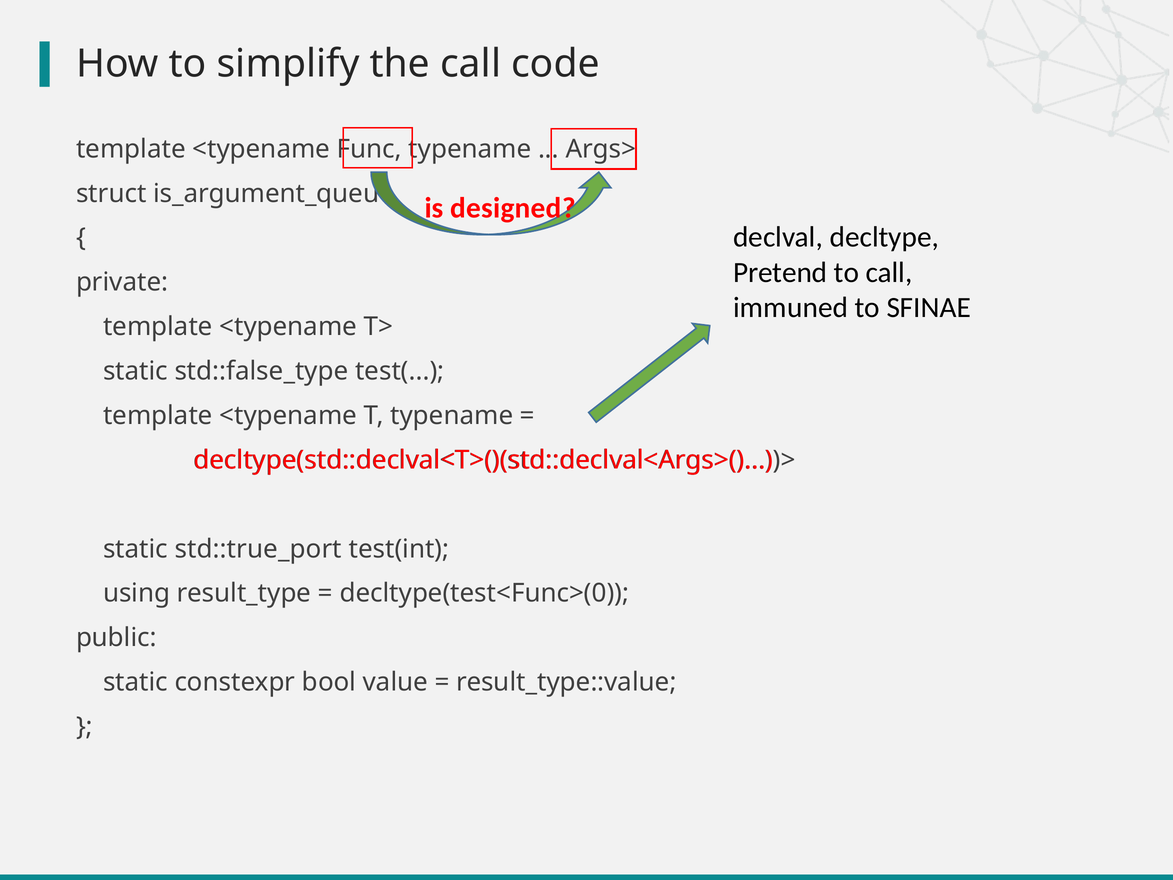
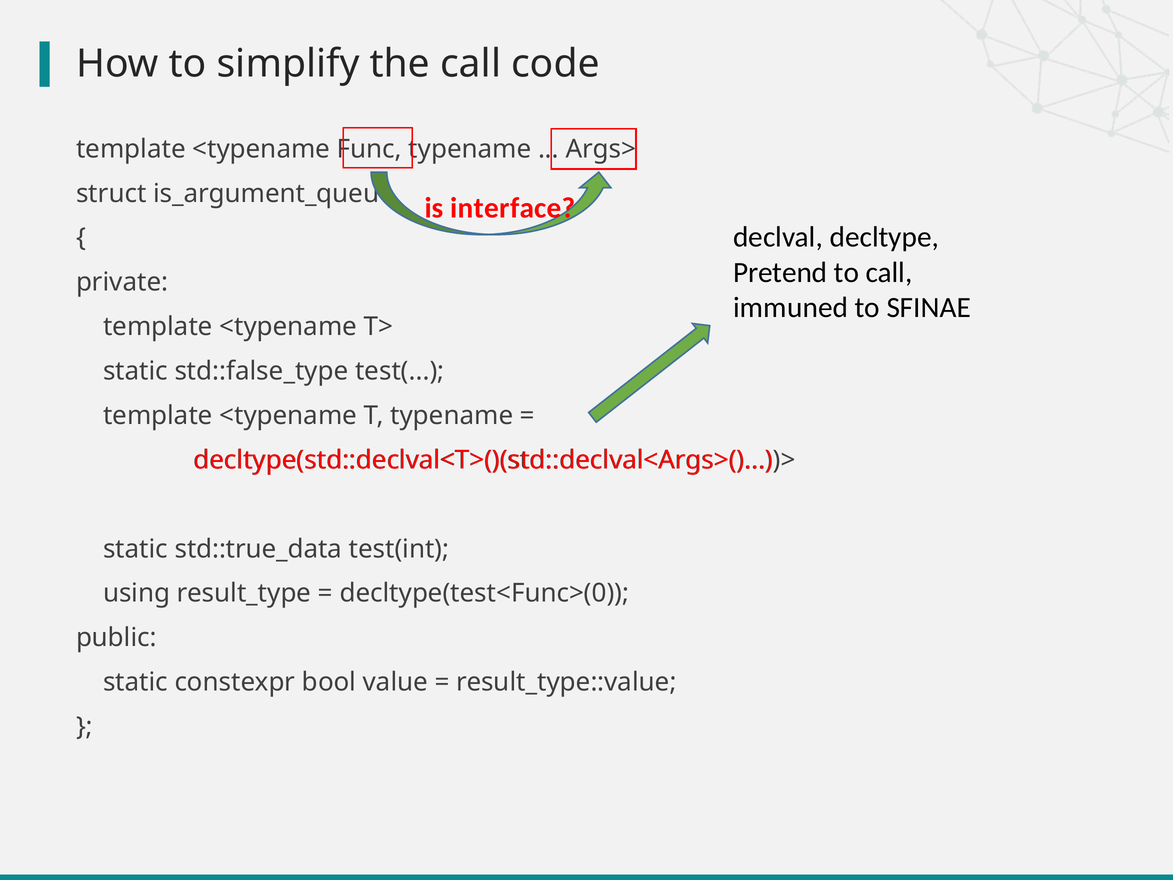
designed: designed -> interface (513, 208)
std::true_port: std::true_port -> std::true_data (258, 549)
